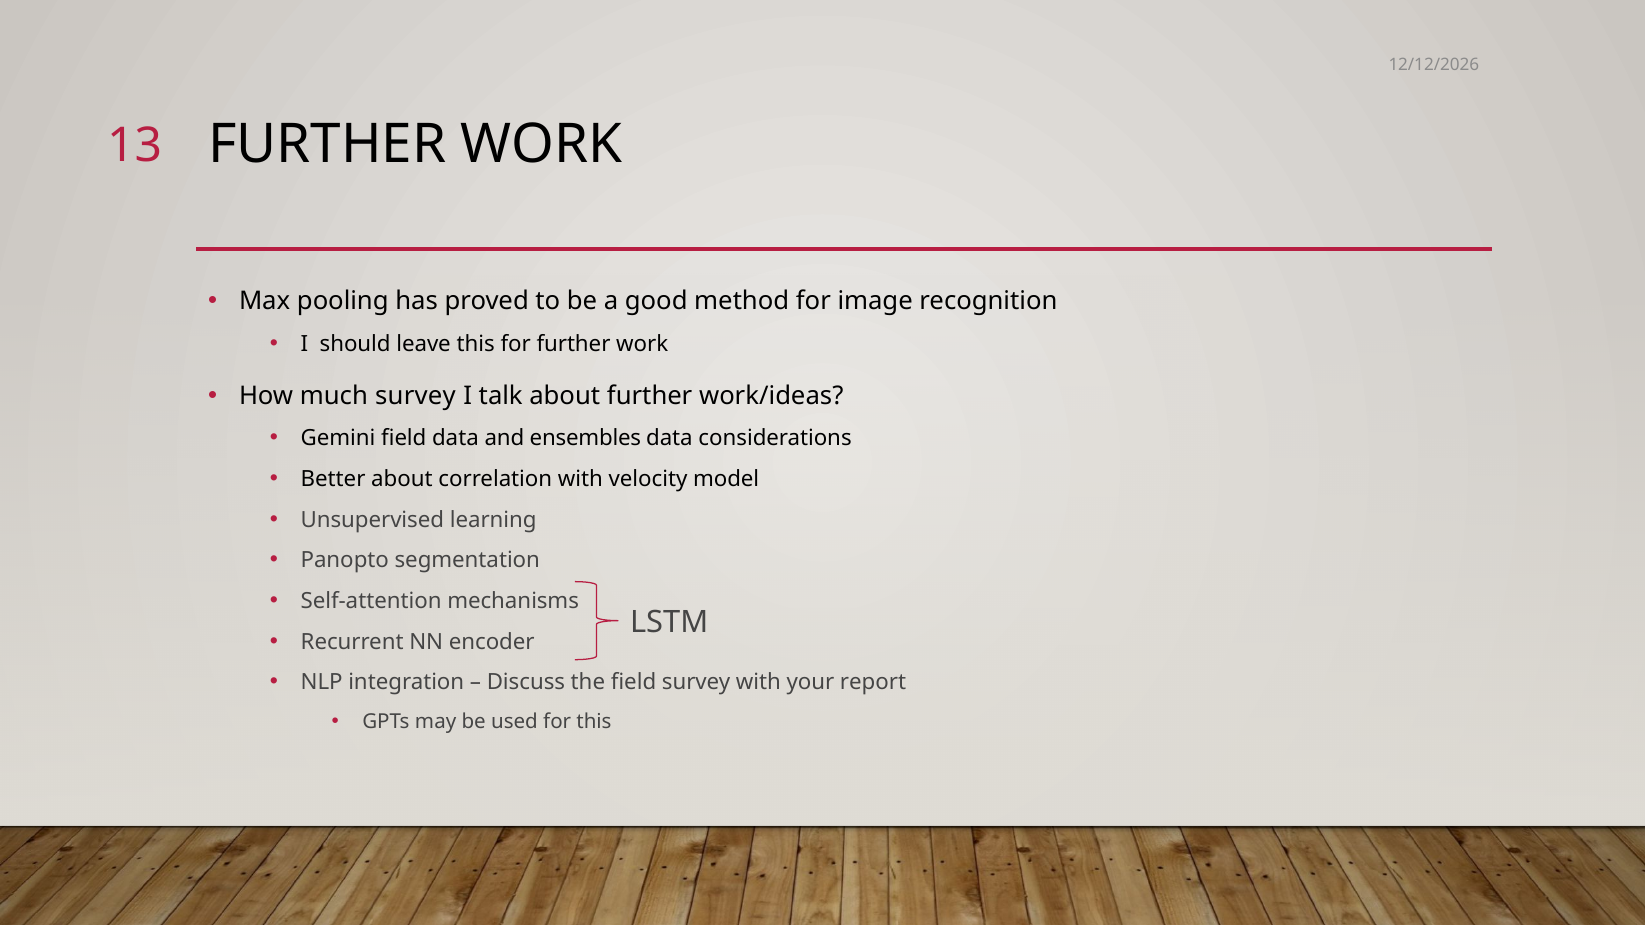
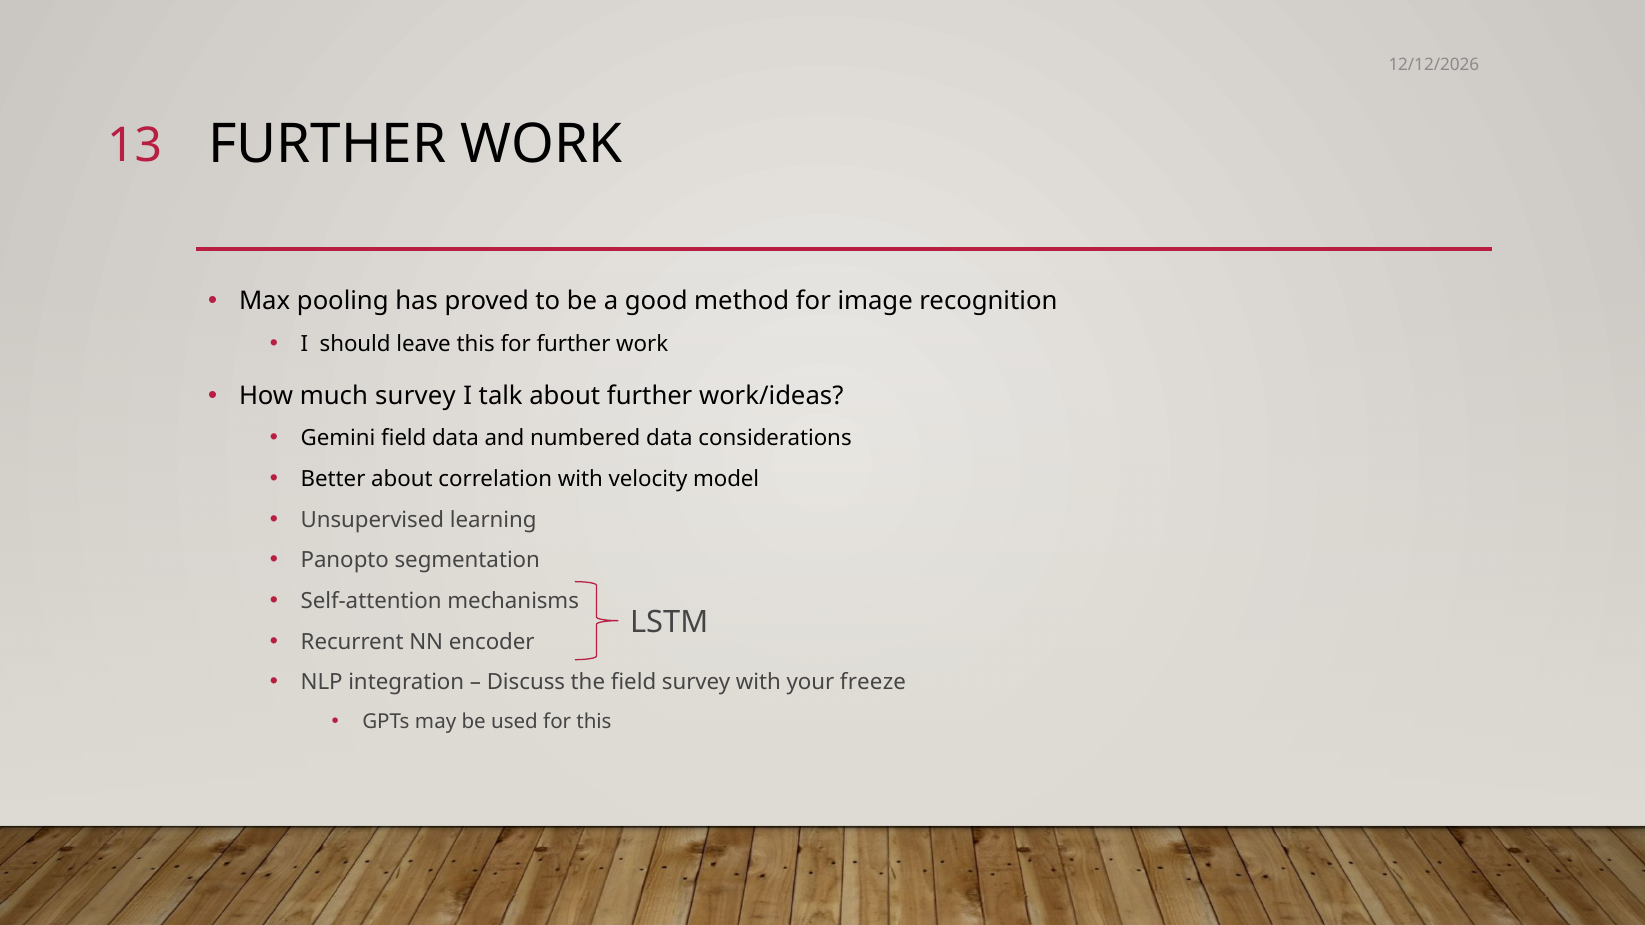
ensembles: ensembles -> numbered (585, 439)
report: report -> freeze (873, 683)
